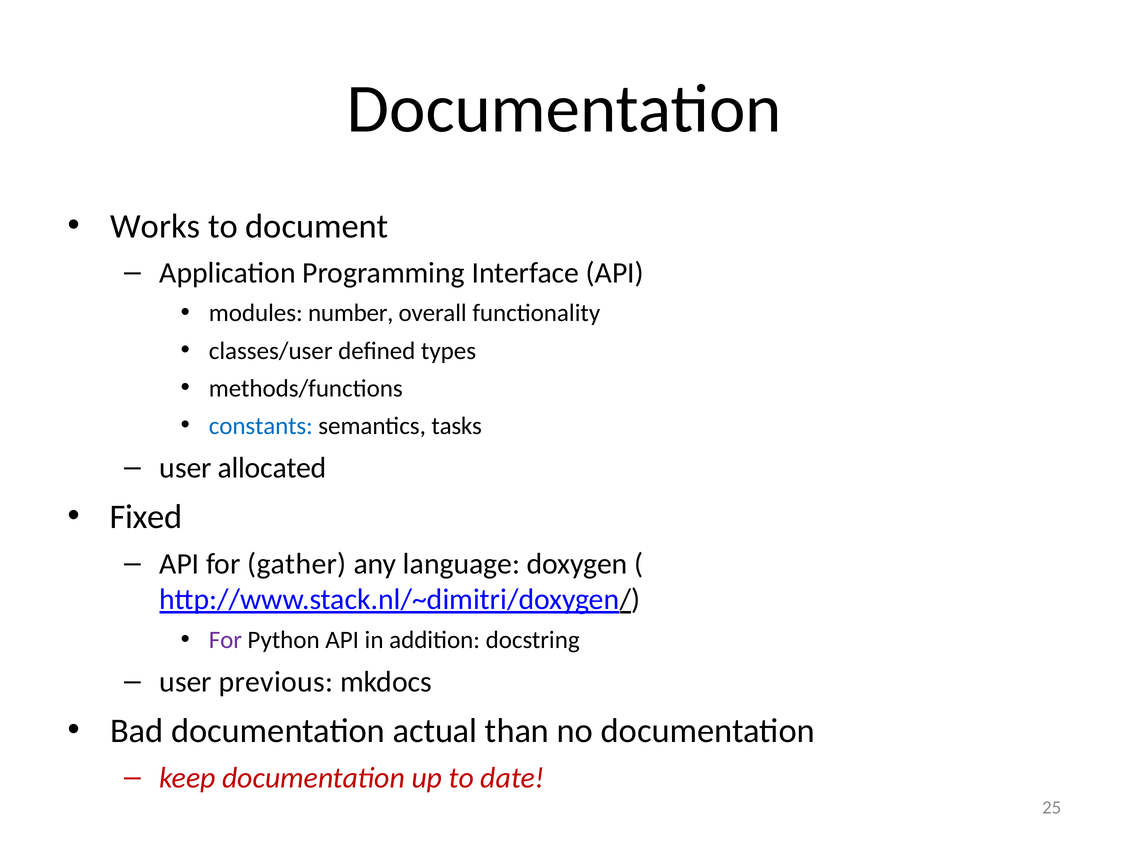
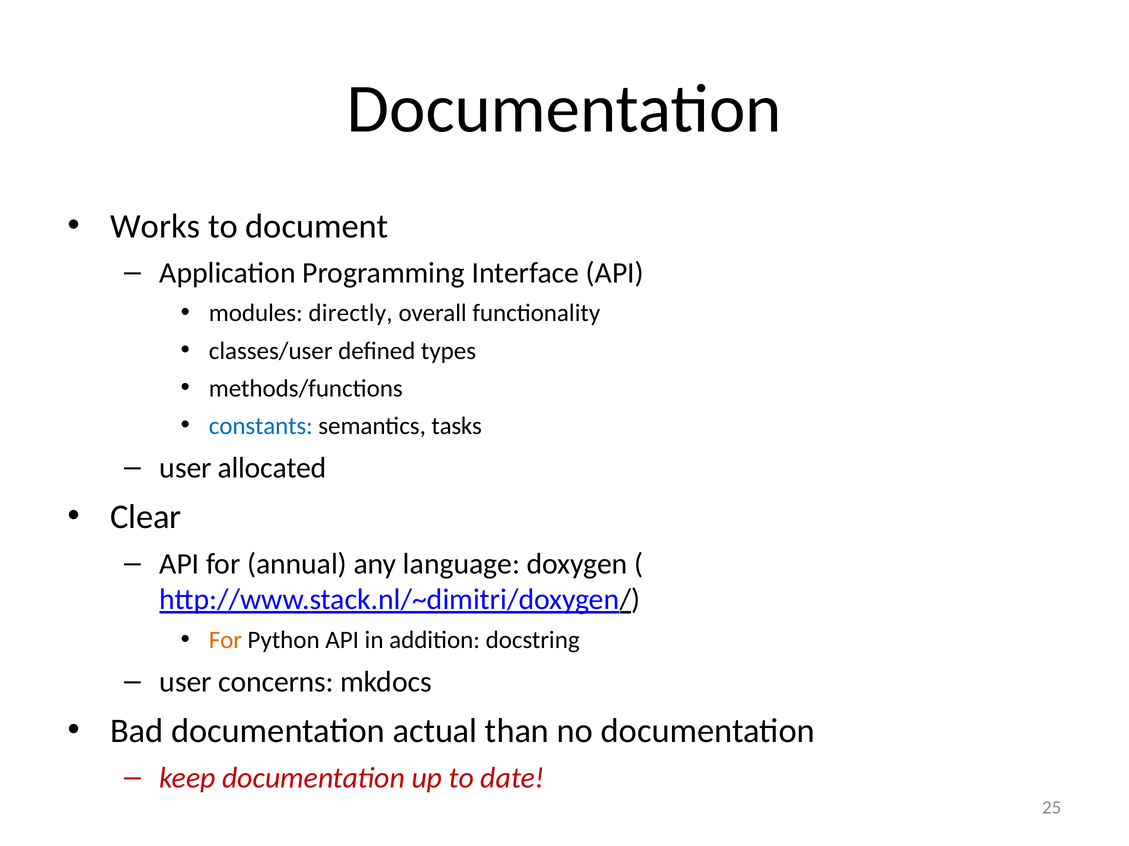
number: number -> directly (351, 313)
Fixed: Fixed -> Clear (146, 517)
gather: gather -> annual (297, 564)
For colour: purple -> orange (225, 641)
previous: previous -> concerns (276, 683)
